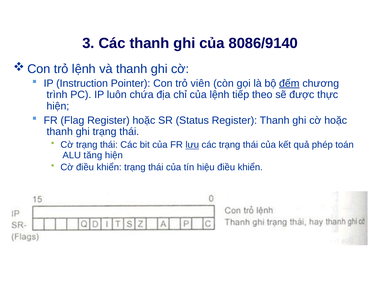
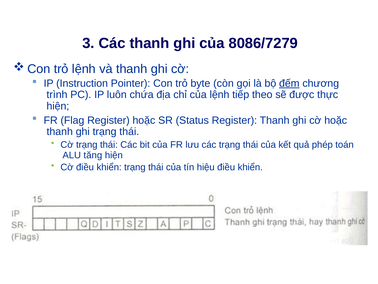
8086/9140: 8086/9140 -> 8086/7279 (263, 43)
viên: viên -> byte (200, 83)
lưu underline: present -> none (192, 145)
